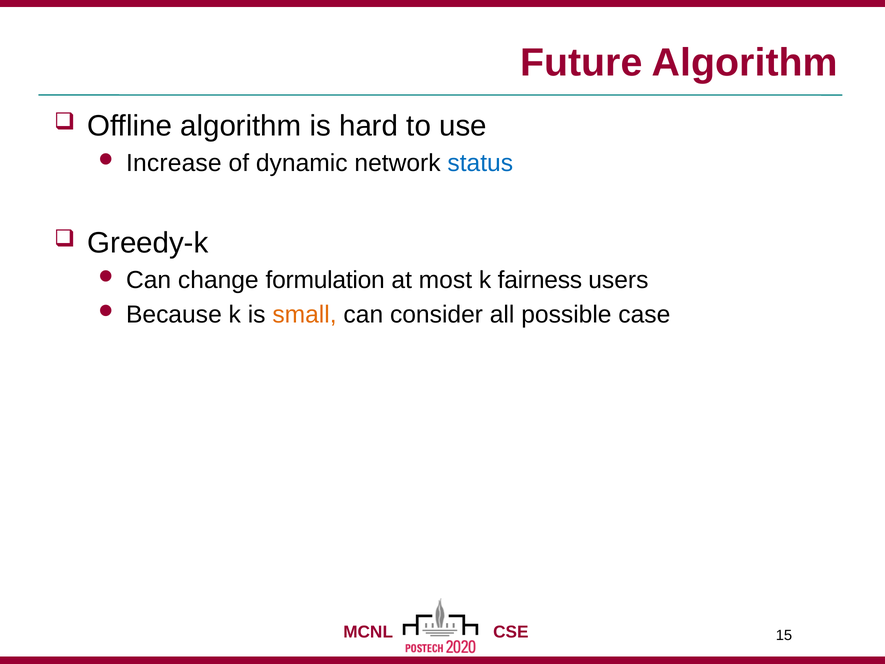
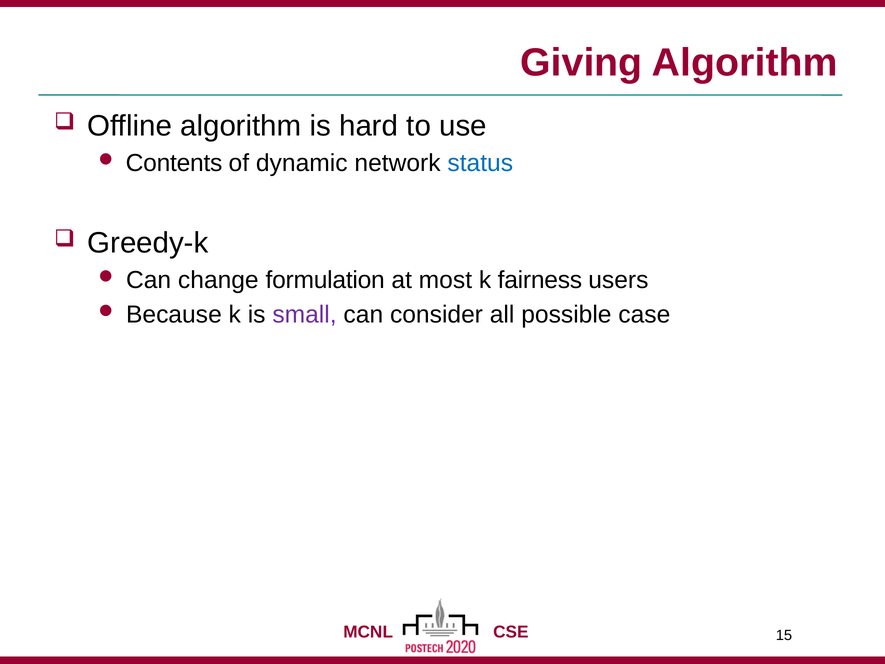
Future: Future -> Giving (581, 63)
Increase: Increase -> Contents (174, 163)
small colour: orange -> purple (304, 315)
